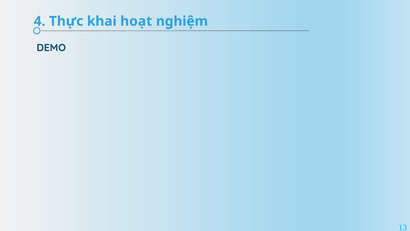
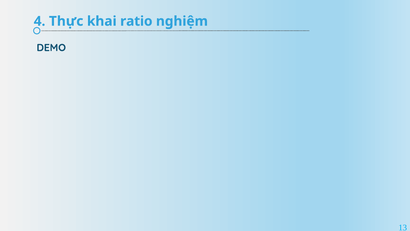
hoạt: hoạt -> ratio (136, 21)
